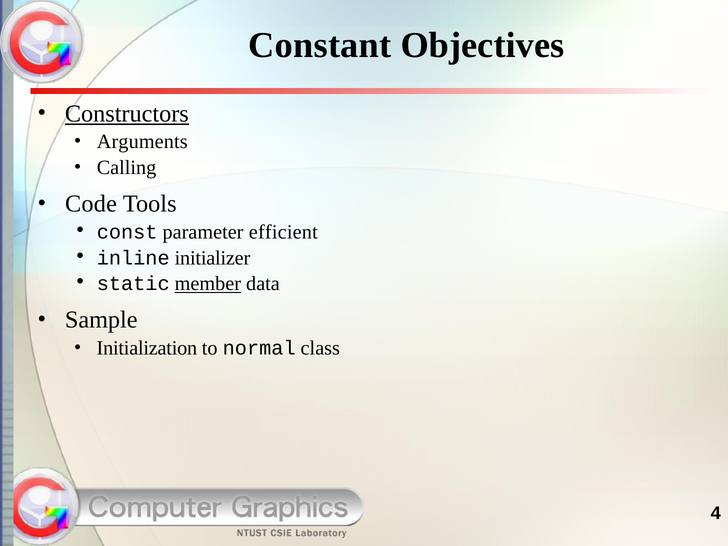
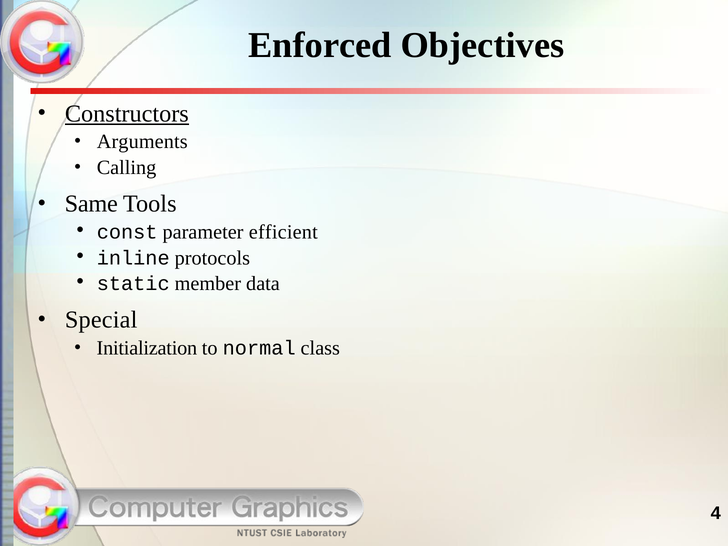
Constant: Constant -> Enforced (320, 45)
Code: Code -> Same (91, 204)
initializer: initializer -> protocols (212, 258)
member underline: present -> none (208, 284)
Sample: Sample -> Special (101, 320)
